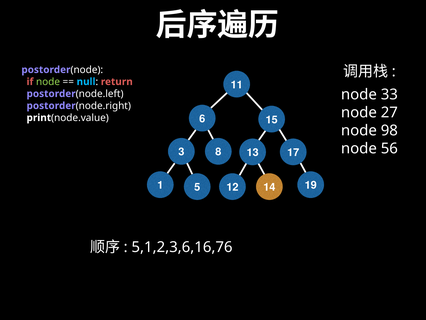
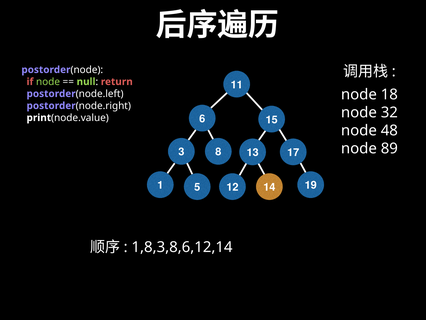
null colour: light blue -> light green (86, 82)
33: 33 -> 18 (389, 94)
27: 27 -> 32 (389, 112)
98: 98 -> 48 (389, 130)
56: 56 -> 89 (389, 148)
5,1,2,3,6,16,76: 5,1,2,3,6,16,76 -> 1,8,3,8,6,12,14 (182, 247)
